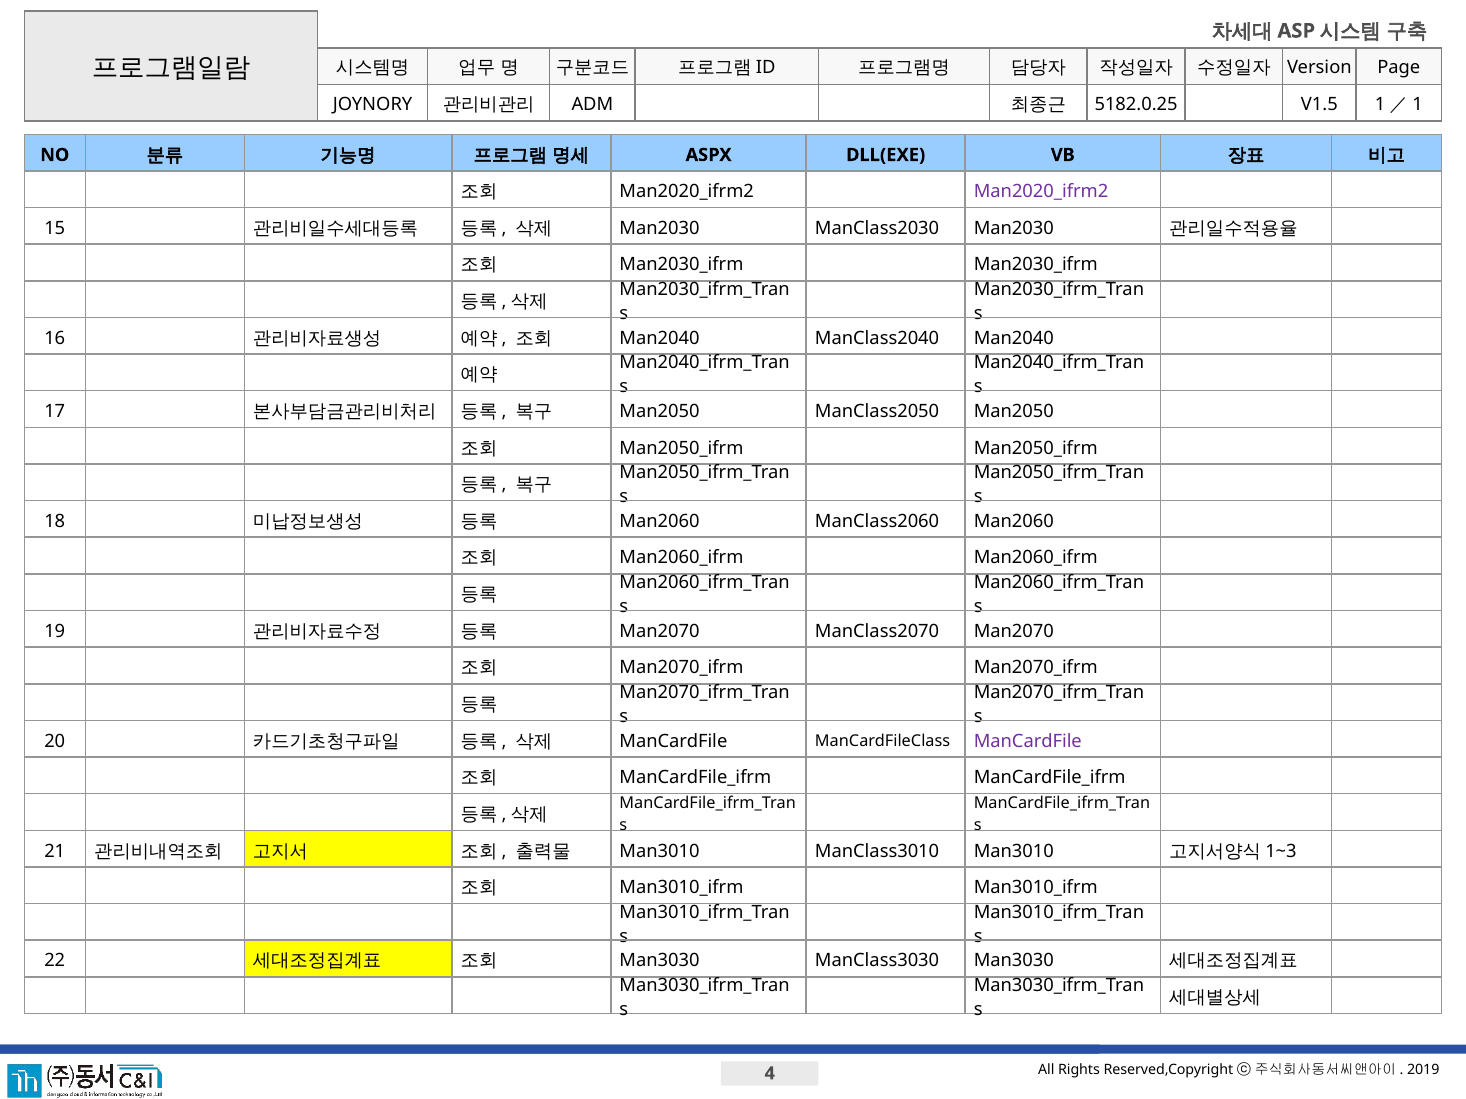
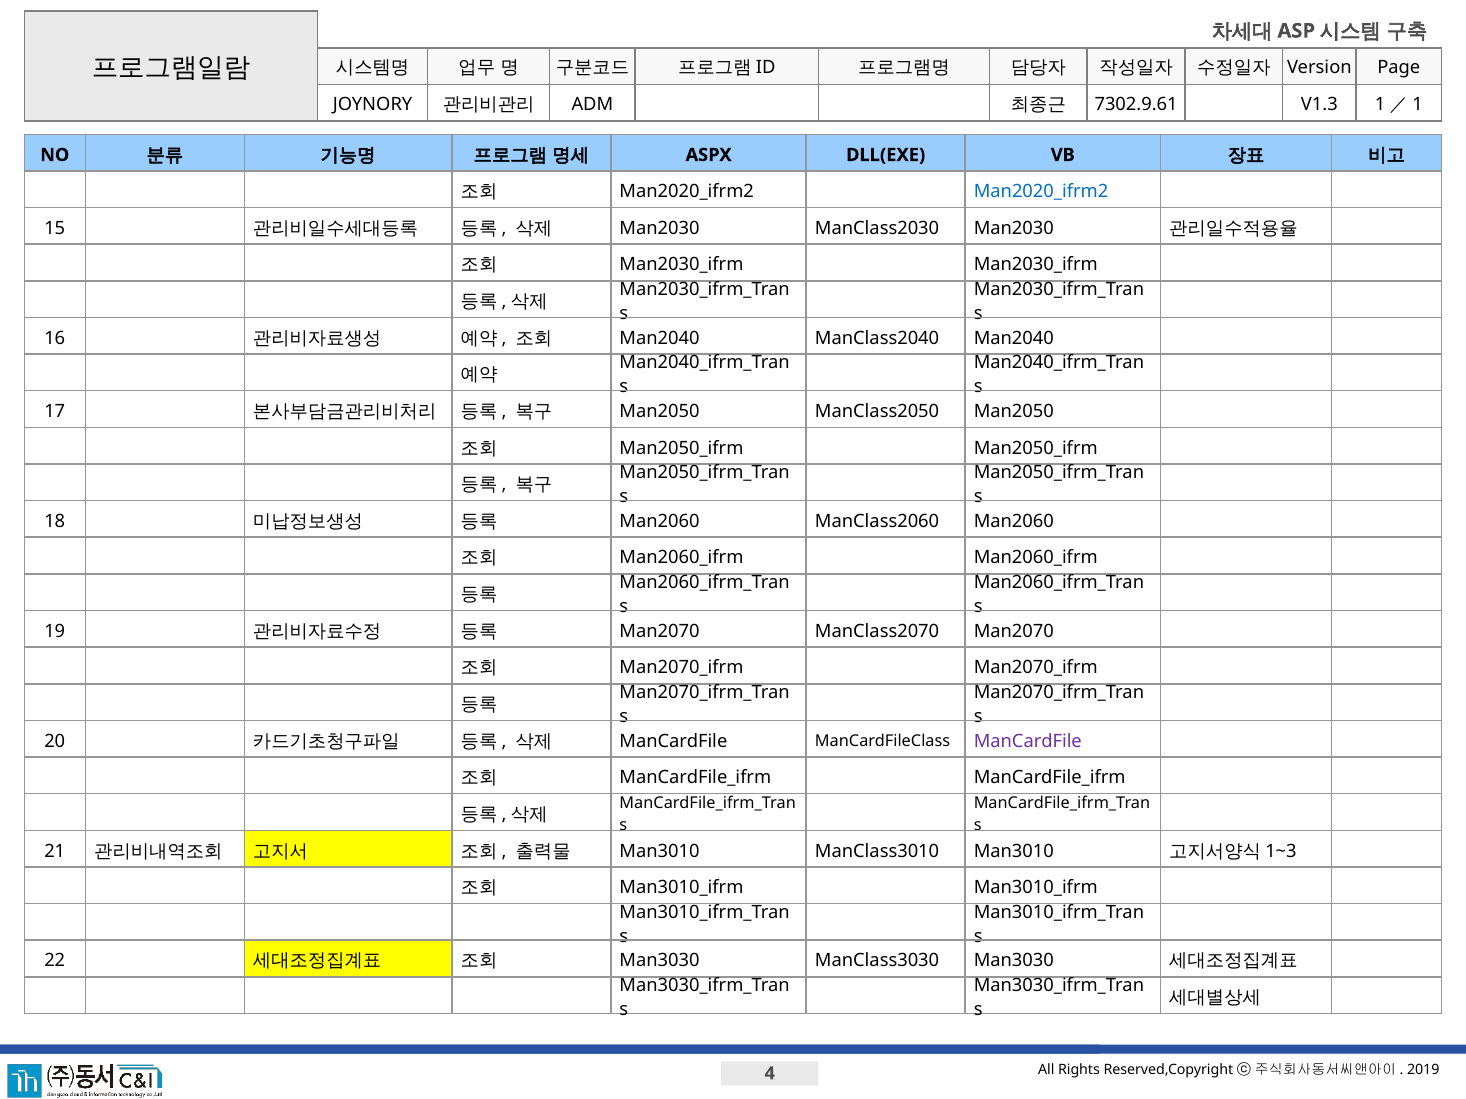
5182.0.25: 5182.0.25 -> 7302.9.61 (1136, 104)
V1.5: V1.5 -> V1.3 (1319, 104)
Man2020_ifrm2 colour: purple -> blue (1041, 192)
